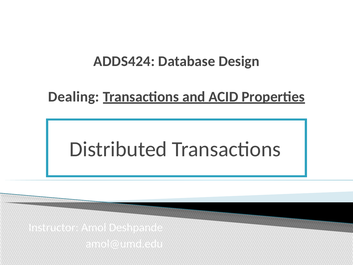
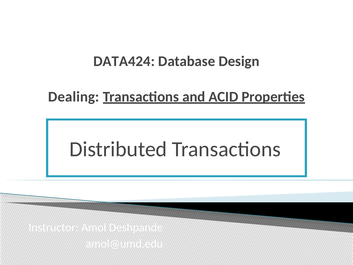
ADDS424: ADDS424 -> DATA424 (124, 61)
